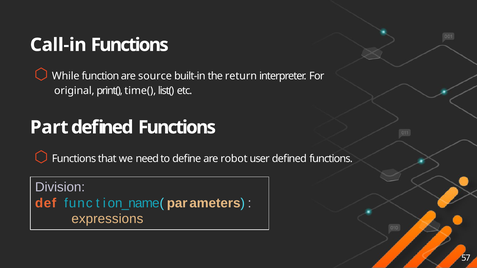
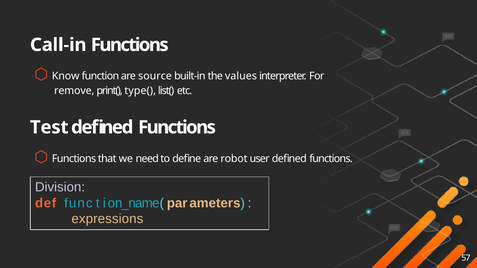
While: While -> Know (66, 76)
return: return -> values (241, 76)
original: original -> remove (74, 91)
time(: time( -> type( (140, 91)
Part: Part -> Test (49, 127)
